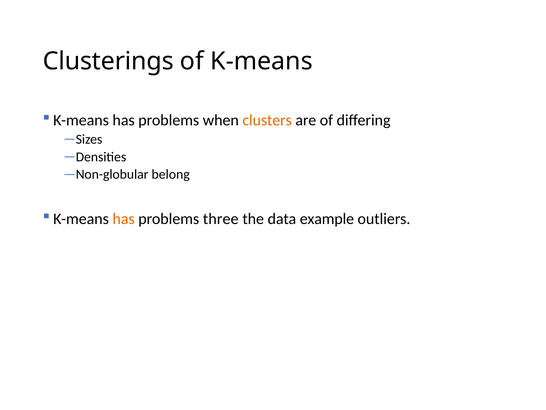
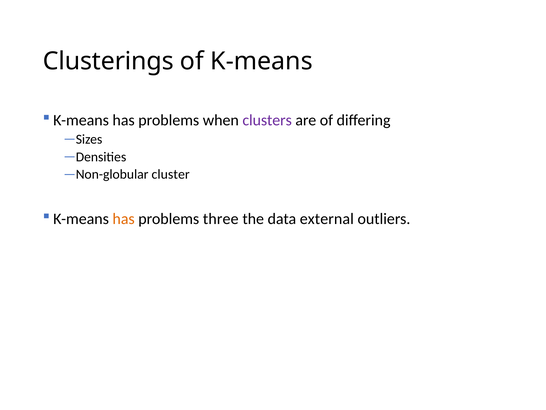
clusters colour: orange -> purple (267, 120)
belong: belong -> cluster (171, 174)
example: example -> external (327, 219)
